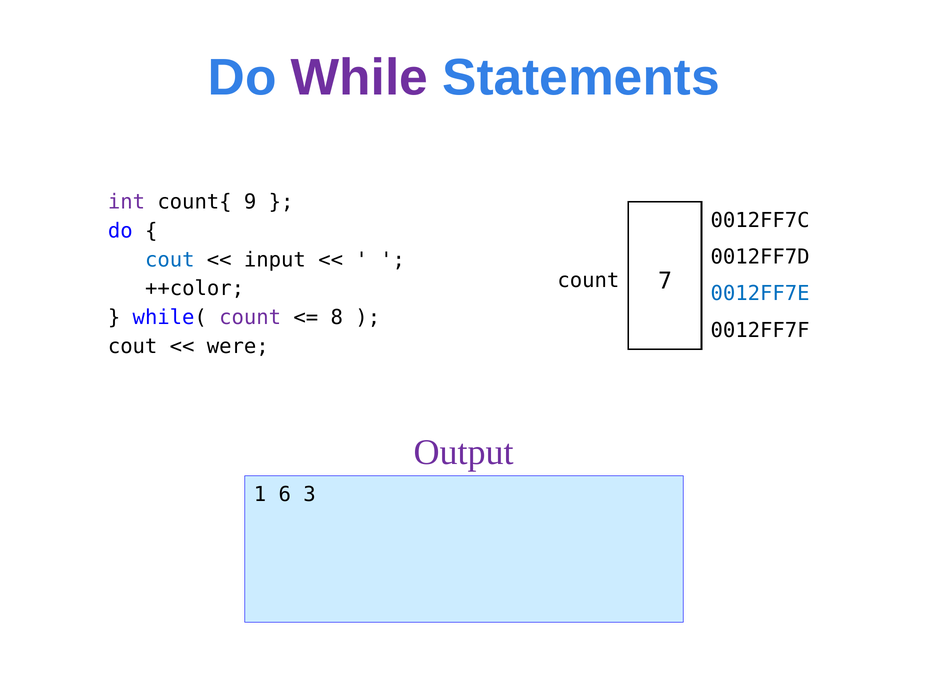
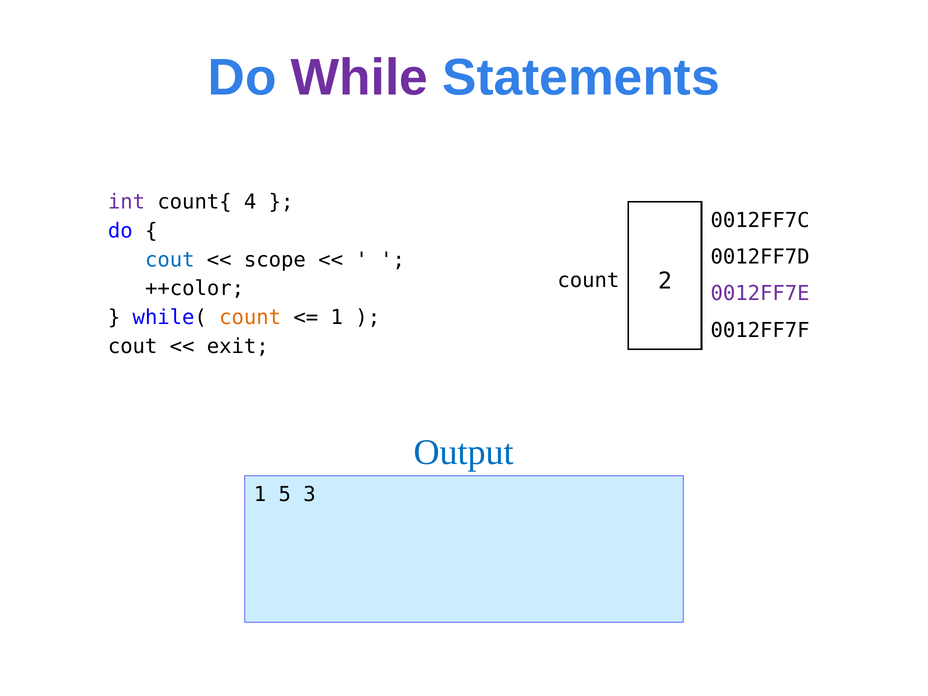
9: 9 -> 4 (250, 202)
input: input -> scope (275, 260)
7: 7 -> 2 (665, 281)
0012FF7E colour: blue -> purple (760, 293)
count colour: purple -> orange (250, 317)
8: 8 -> 1 (337, 317)
were: were -> exit (238, 346)
Output colour: purple -> blue (464, 452)
6: 6 -> 5 (285, 494)
